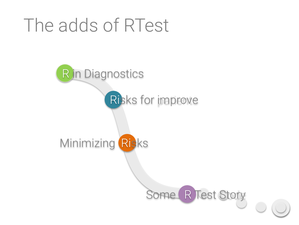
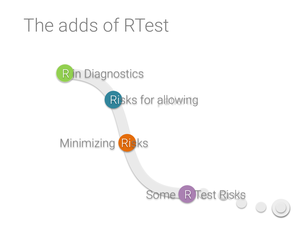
improve: improve -> allowing (178, 100)
Test Story: Story -> Risks (233, 194)
